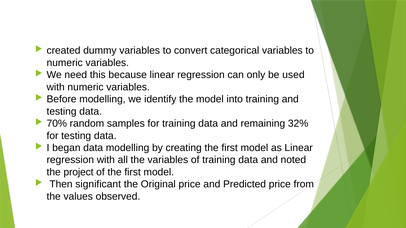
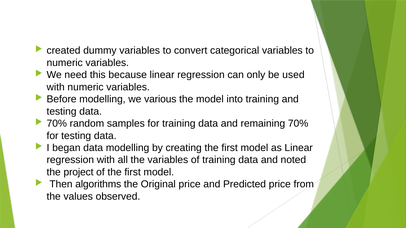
identify: identify -> various (160, 99)
remaining 32%: 32% -> 70% (298, 124)
significant: significant -> algorithms (98, 185)
